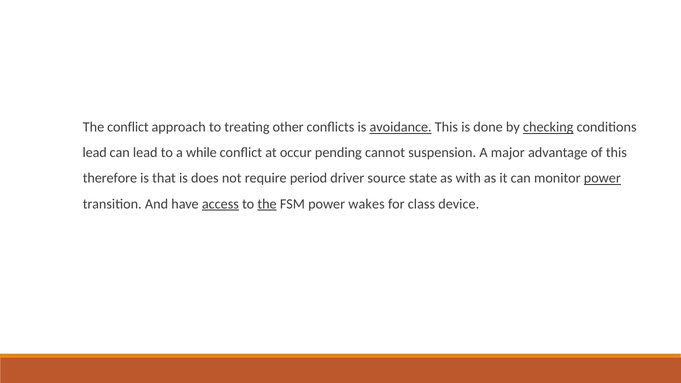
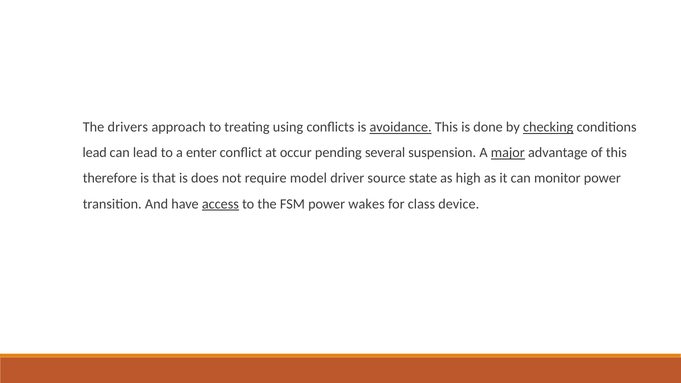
The conflict: conflict -> drivers (128, 127)
other: other -> using (288, 127)
while: while -> enter (201, 153)
cannot: cannot -> several (385, 153)
major underline: none -> present (508, 153)
period: period -> model (308, 178)
with: with -> high (468, 178)
power underline: present -> none (602, 178)
the underline: present -> none (267, 204)
